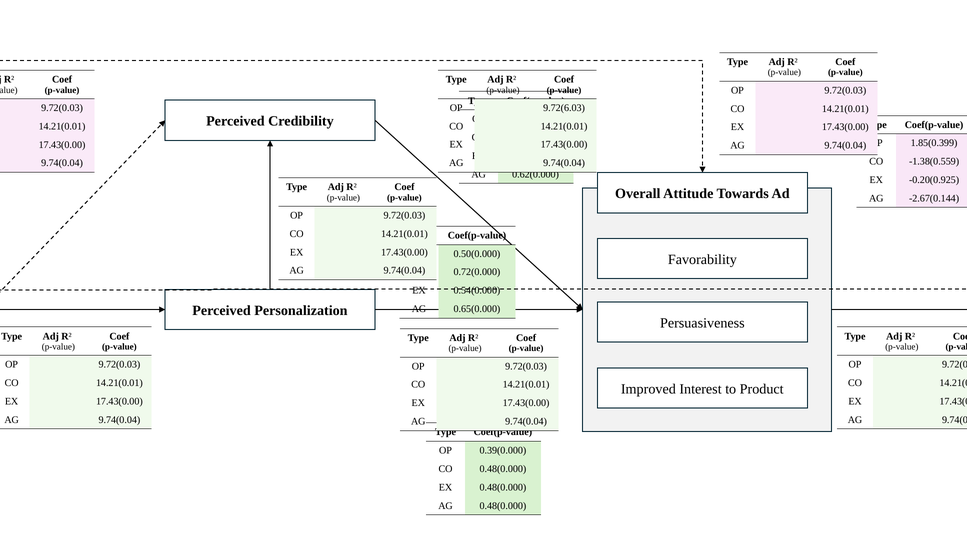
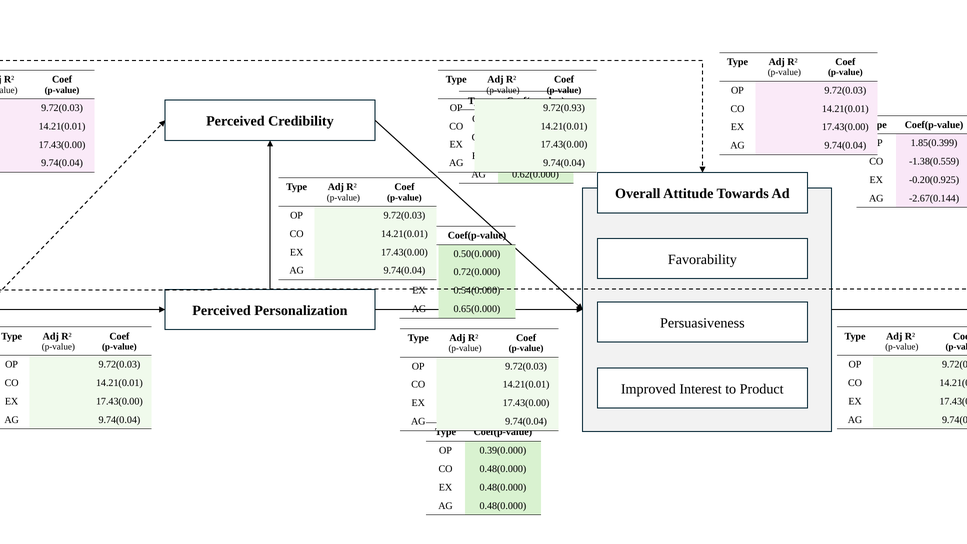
9.72(6.03: 9.72(6.03 -> 9.72(0.93 (564, 108)
